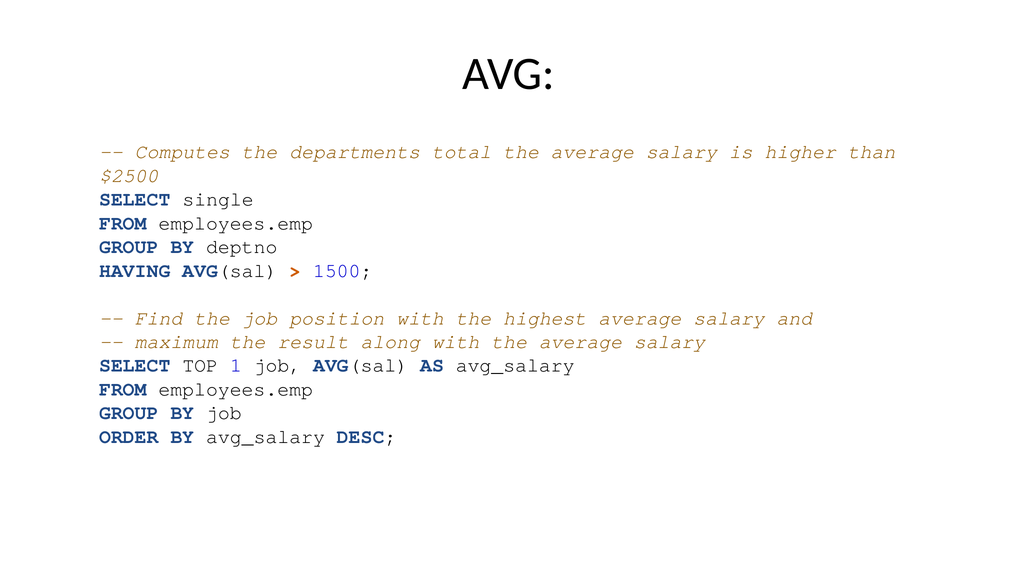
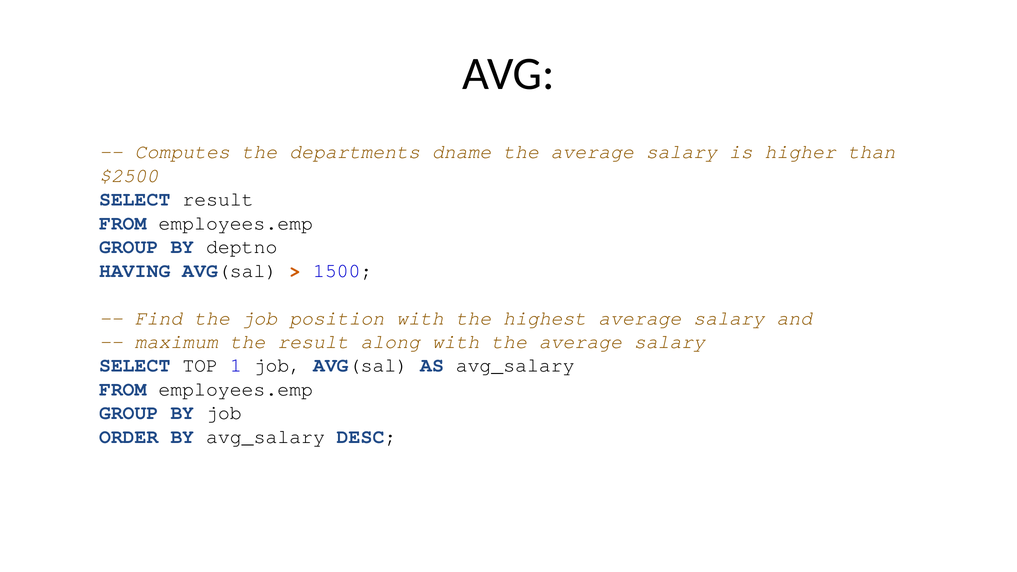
total: total -> dname (462, 152)
SELECT single: single -> result (218, 199)
